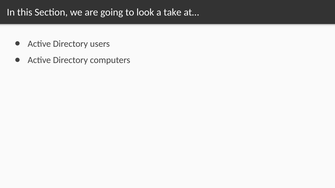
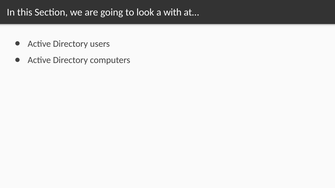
take: take -> with (173, 12)
